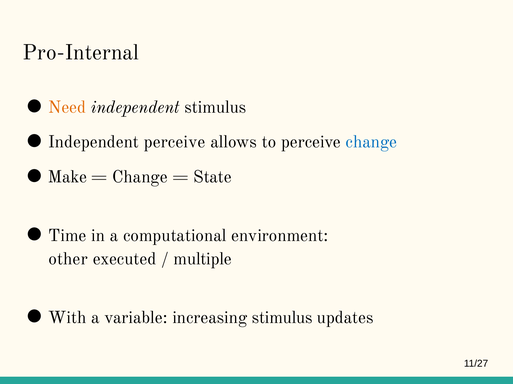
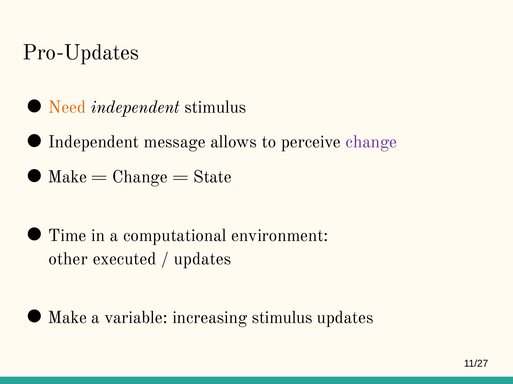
Pro-Internal: Pro-Internal -> Pro-Updates (81, 53)
Independent perceive: perceive -> message (175, 142)
change colour: blue -> purple (371, 142)
multiple: multiple -> updates (203, 259)
With: With -> Make (67, 318)
